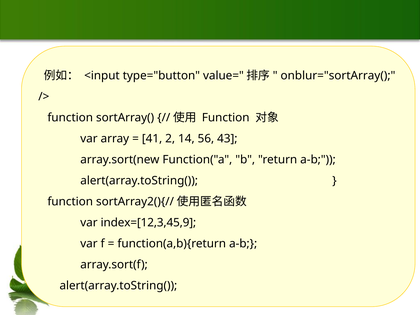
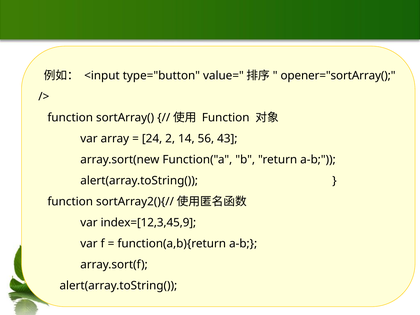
onblur="sortArray(: onblur="sortArray( -> opener="sortArray( (338, 76)
41: 41 -> 24 (152, 139)
